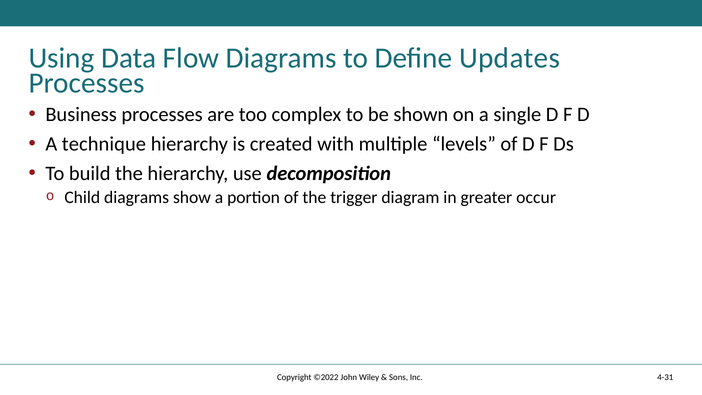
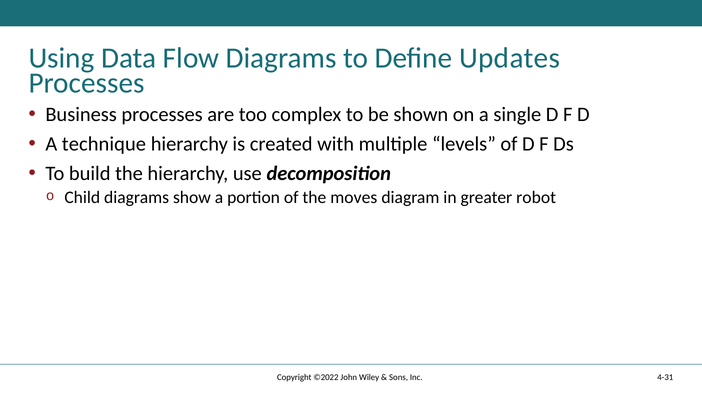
trigger: trigger -> moves (354, 198)
occur: occur -> robot (536, 198)
